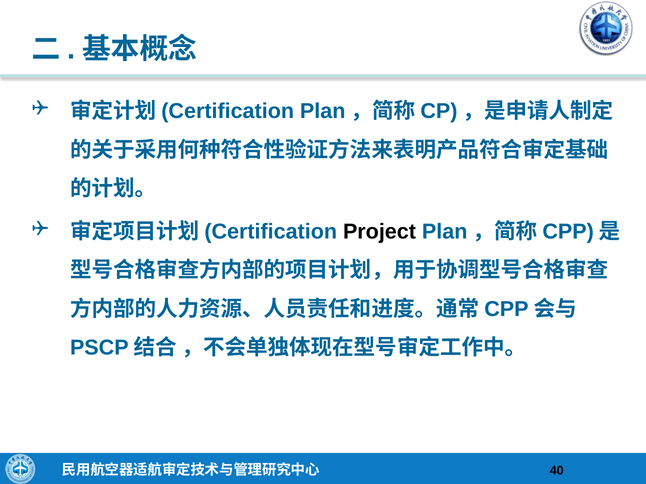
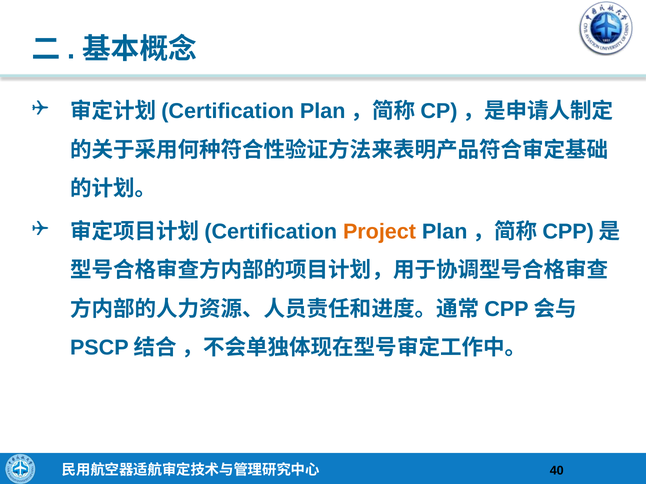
Project colour: black -> orange (380, 232)
